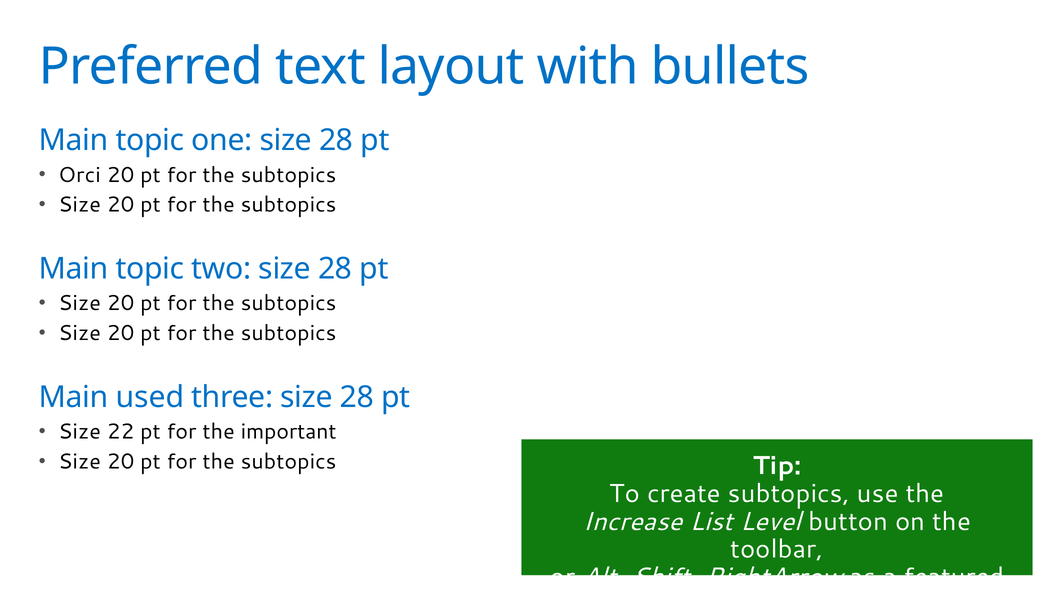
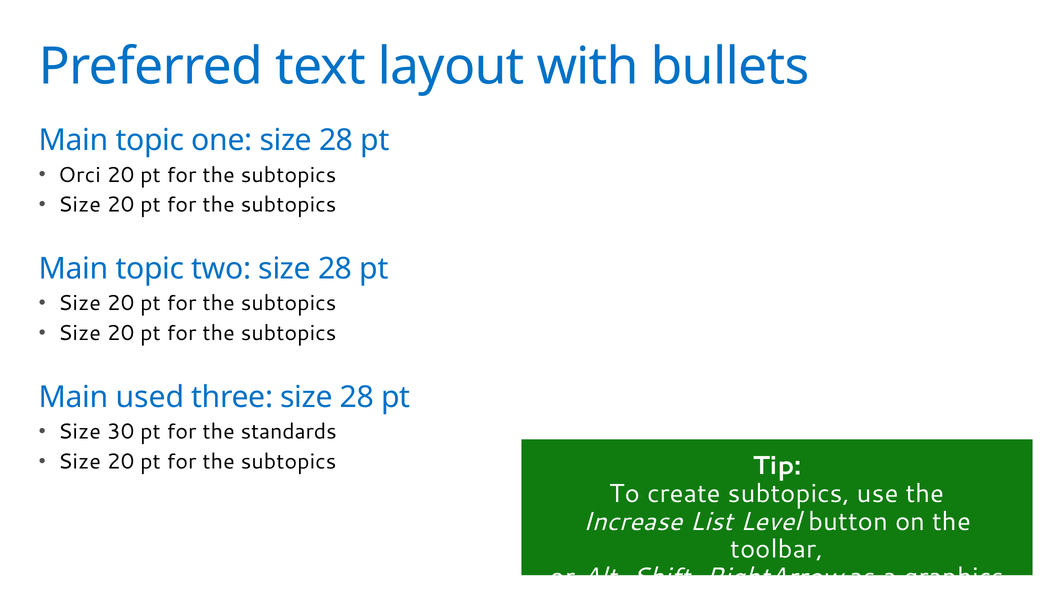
22: 22 -> 30 (121, 432)
important: important -> standards (289, 432)
featured: featured -> graphics (954, 577)
